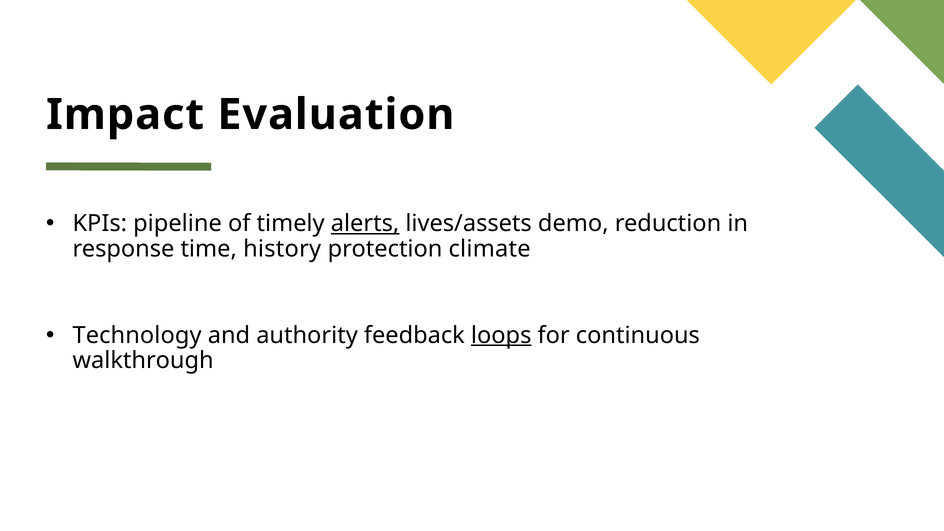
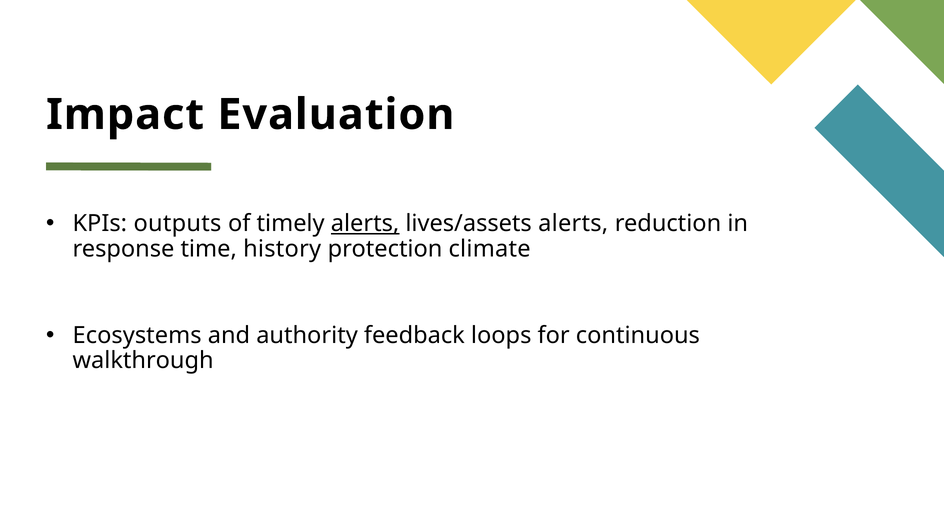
pipeline: pipeline -> outputs (177, 223)
lives/assets demo: demo -> alerts (573, 223)
Technology: Technology -> Ecosystems (137, 335)
loops underline: present -> none (501, 335)
